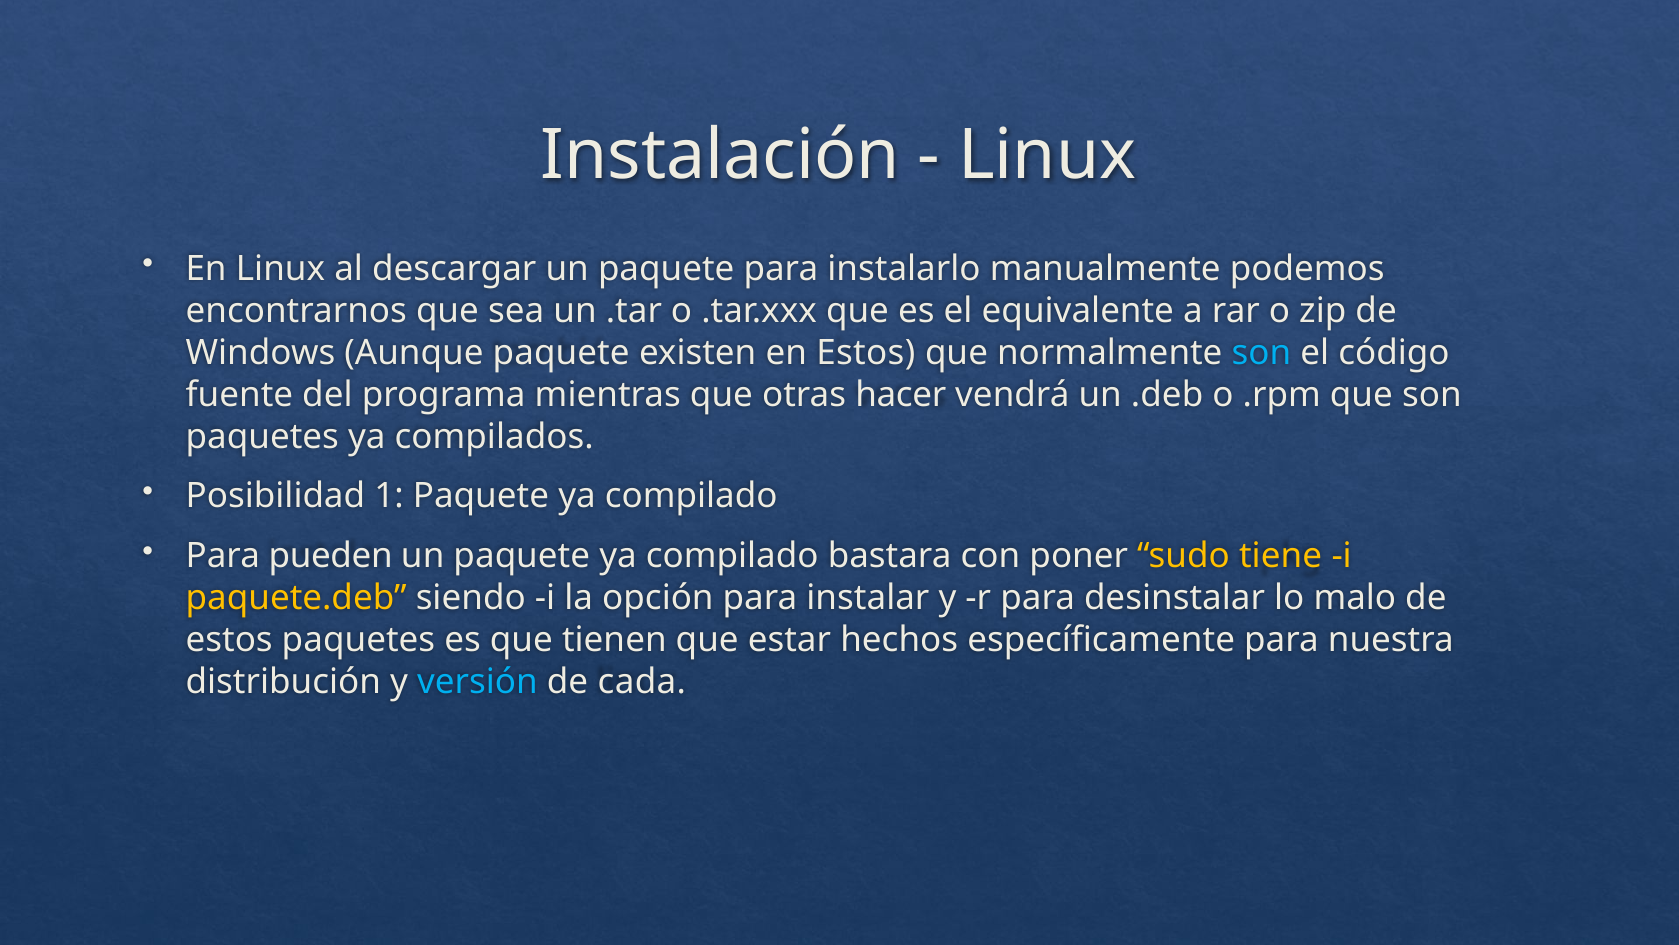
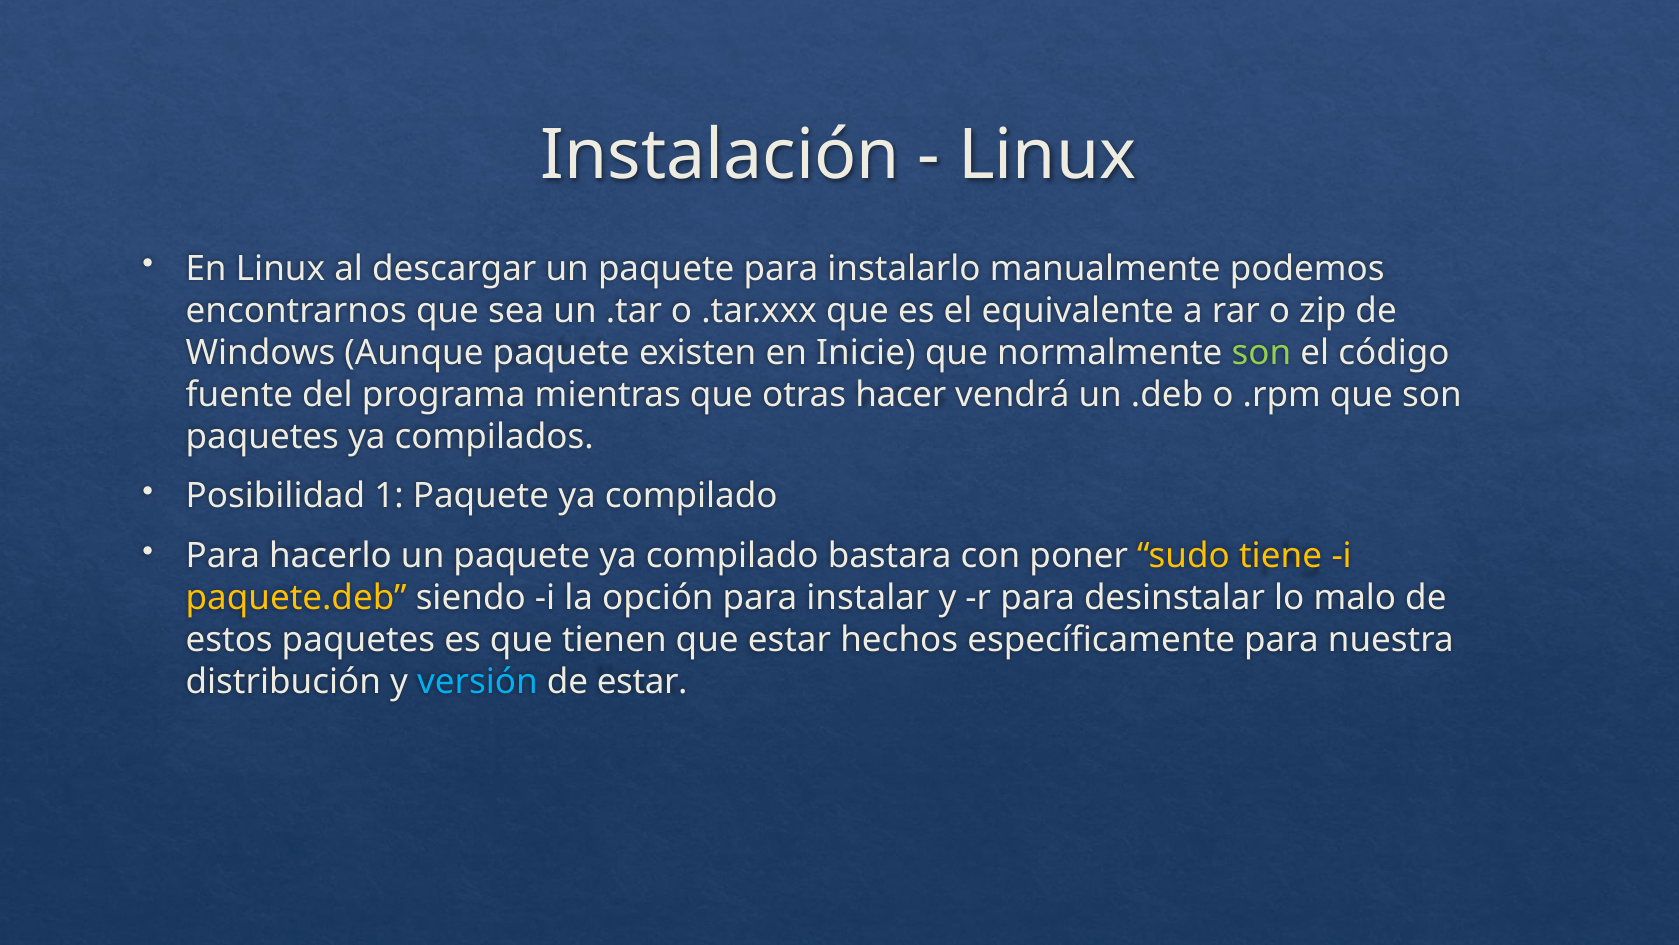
en Estos: Estos -> Inicie (866, 352)
son colour: light blue -> light green (1261, 352)
pueden: pueden -> hacerlo (330, 556)
de cada: cada -> estar (642, 682)
